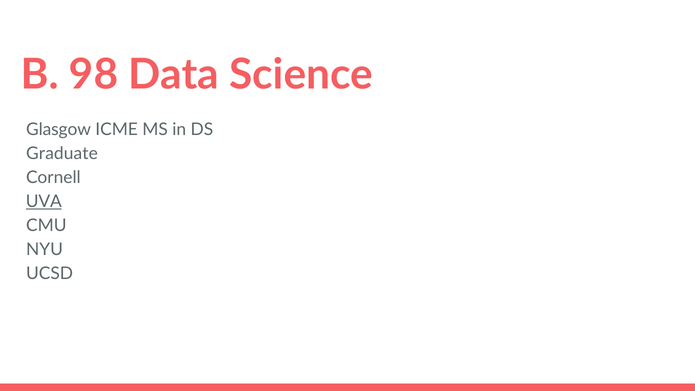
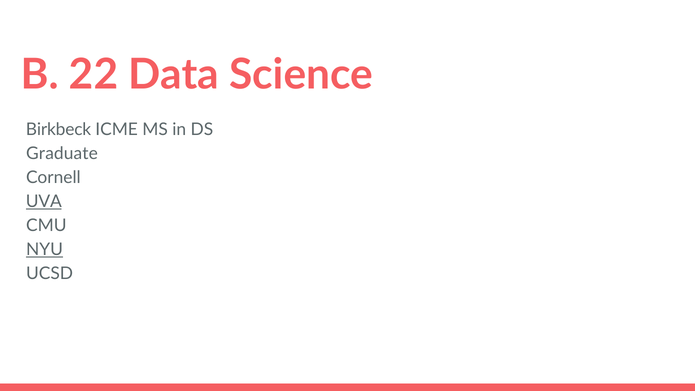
98: 98 -> 22 (94, 75)
Glasgow: Glasgow -> Birkbeck (59, 130)
NYU underline: none -> present (45, 249)
